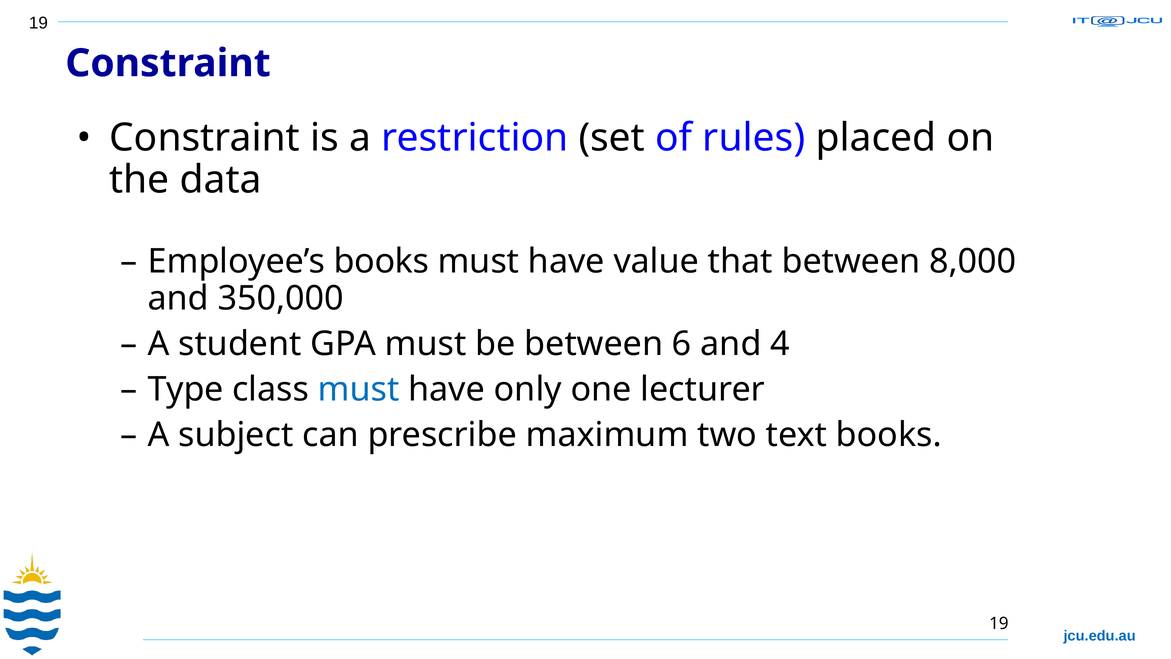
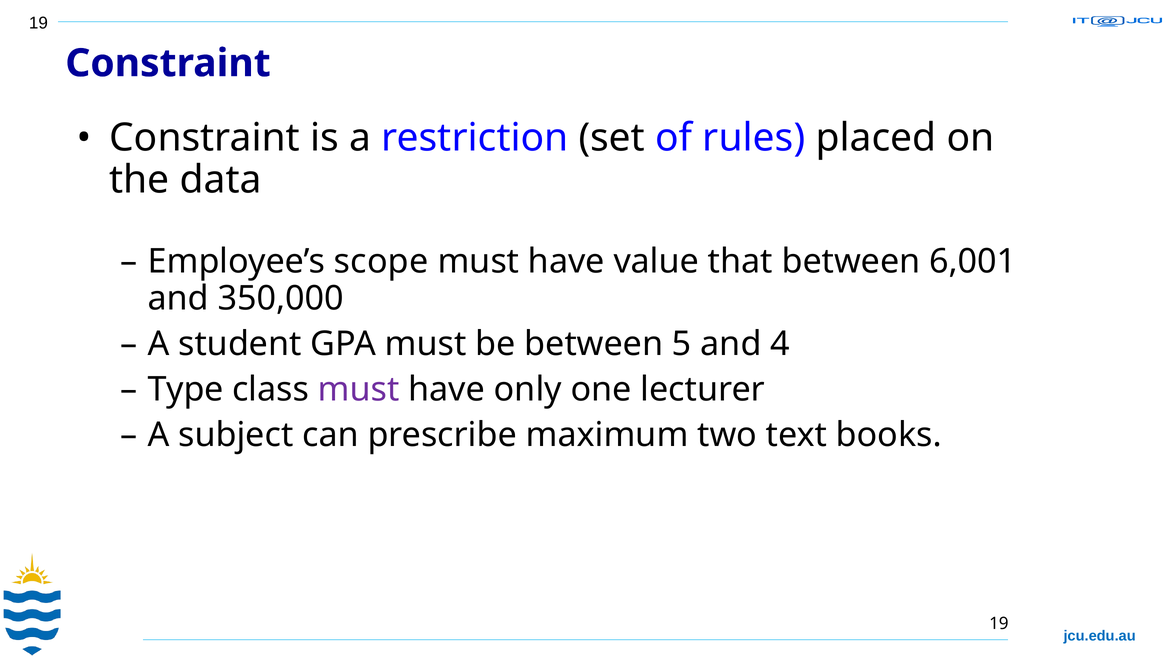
Employee’s books: books -> scope (381, 261)
8,000: 8,000 -> 6,001 (973, 261)
6: 6 -> 5 (682, 344)
must colour: blue -> purple (359, 389)
